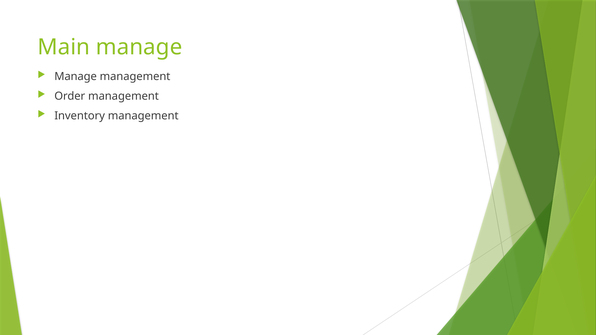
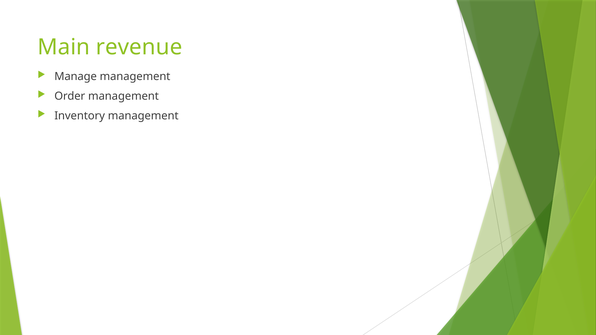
Main manage: manage -> revenue (139, 47)
